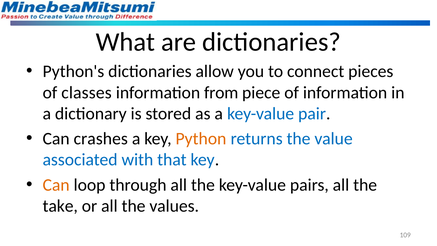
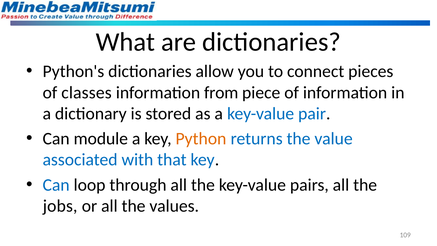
crashes: crashes -> module (101, 139)
Can colour: orange -> blue (56, 185)
take: take -> jobs (60, 206)
